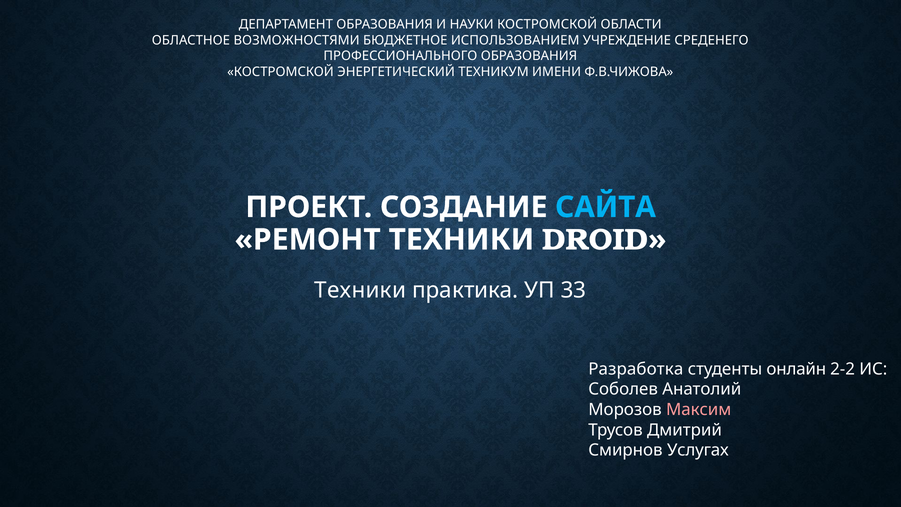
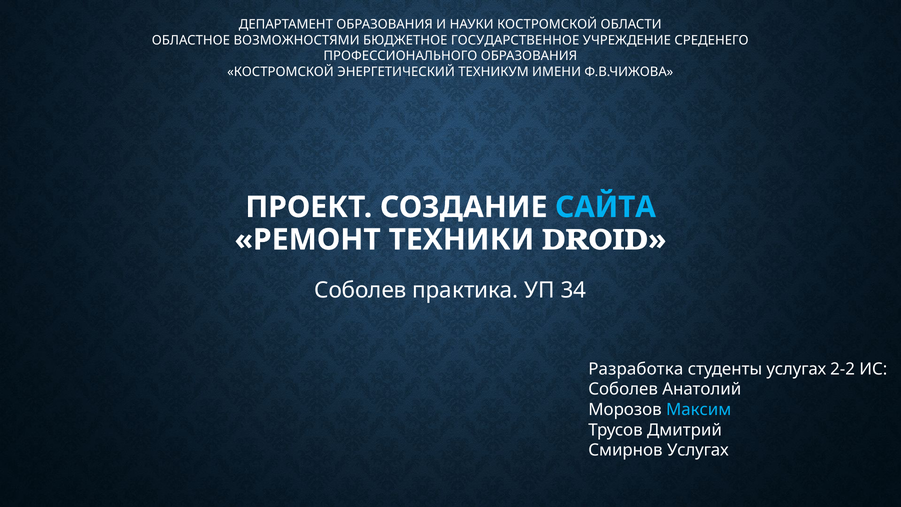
ИСПОЛЬЗОВАНИЕМ: ИСПОЛЬЗОВАНИЕМ -> ГОСУДАРСТВЕННОЕ (515, 40)
Техники: Техники -> Соболев (360, 290)
33: 33 -> 34 (573, 290)
студенты онлайн: онлайн -> услугах (796, 369)
Максим colour: pink -> light blue (699, 410)
